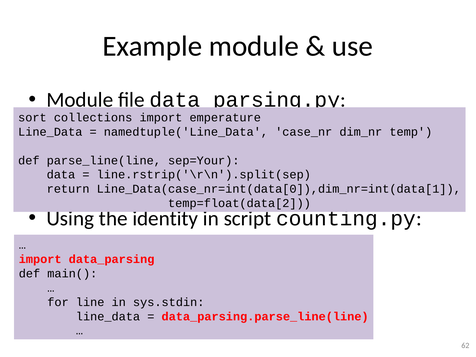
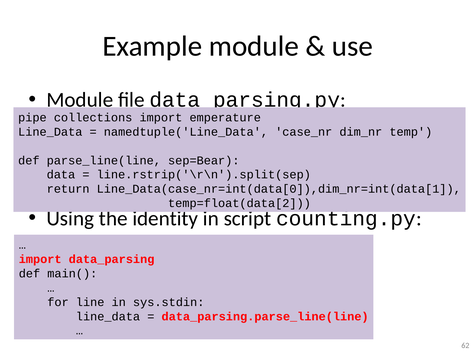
sort: sort -> pipe (32, 118)
sep=Your: sep=Your -> sep=Bear (204, 160)
